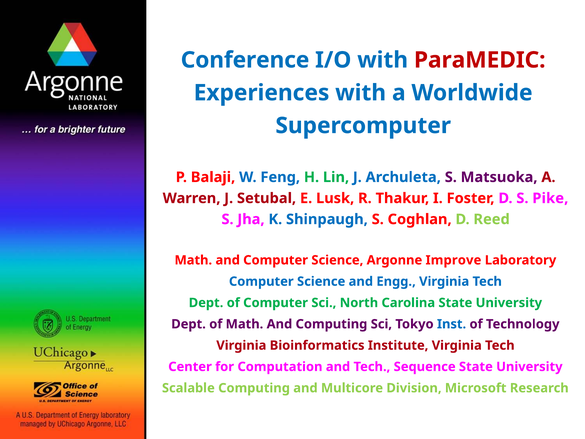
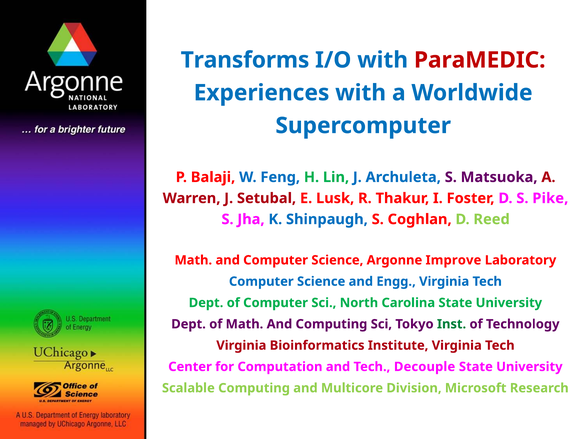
Conference: Conference -> Transforms (245, 60)
Inst colour: blue -> green (452, 324)
Sequence: Sequence -> Decouple (425, 367)
